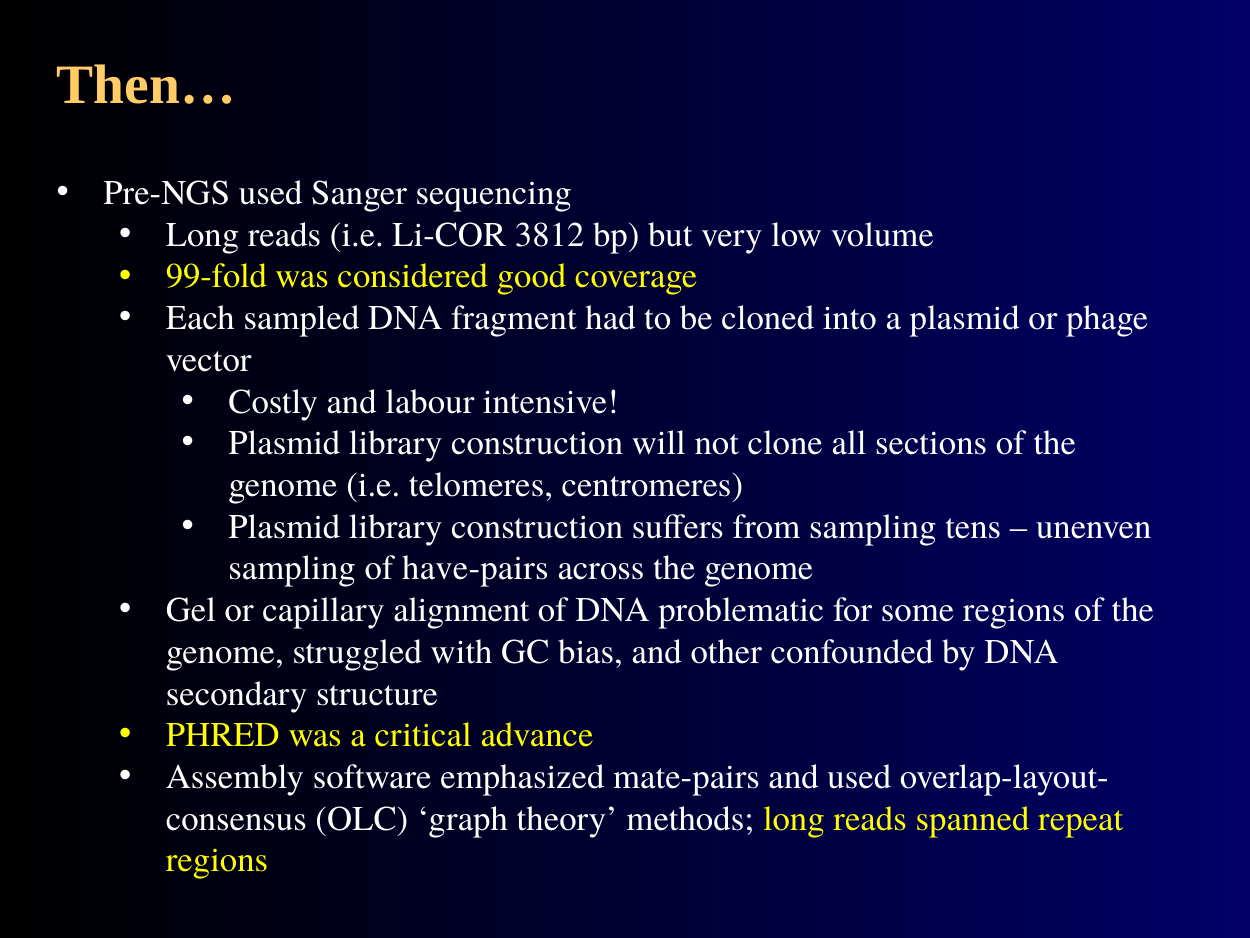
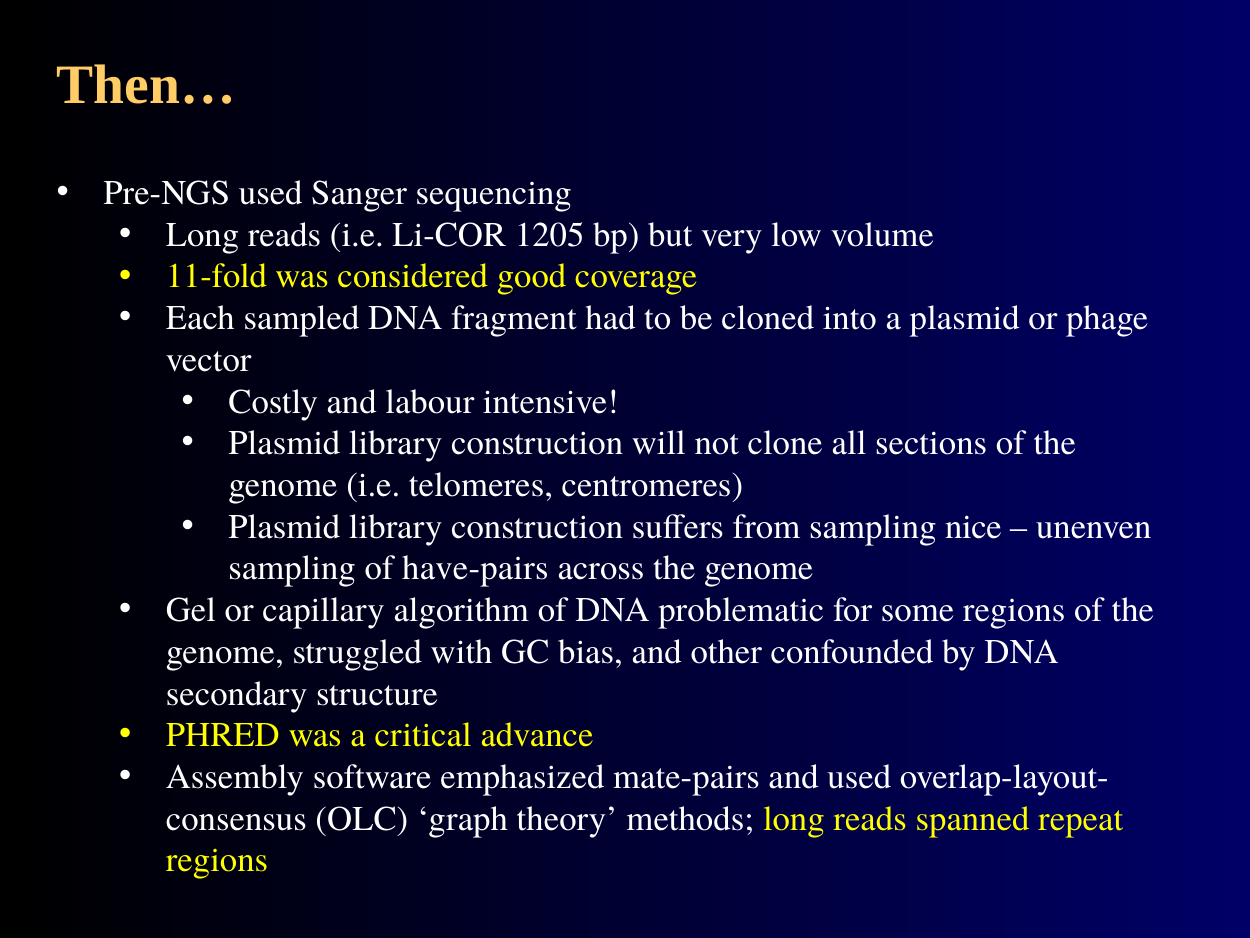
3812: 3812 -> 1205 (550, 235)
99-fold: 99-fold -> 11-fold (216, 276)
tens: tens -> nice (973, 526)
alignment: alignment -> algorithm (461, 610)
